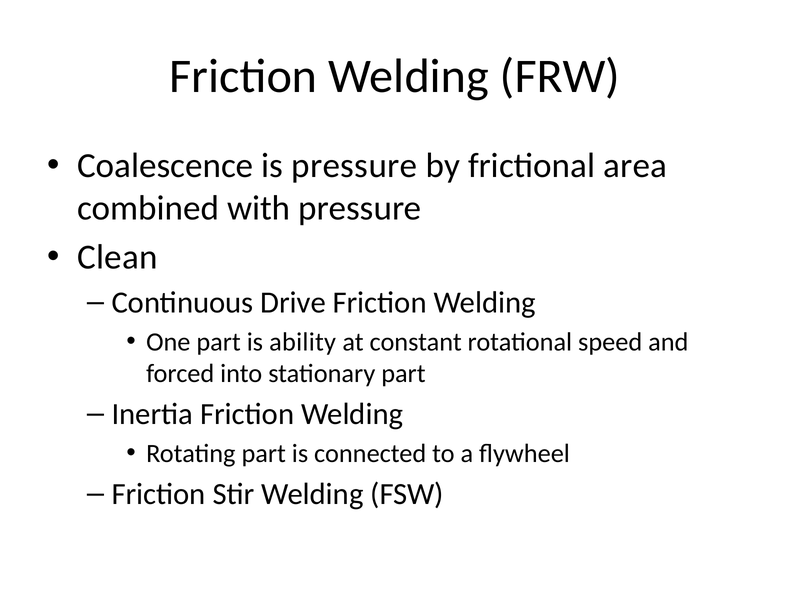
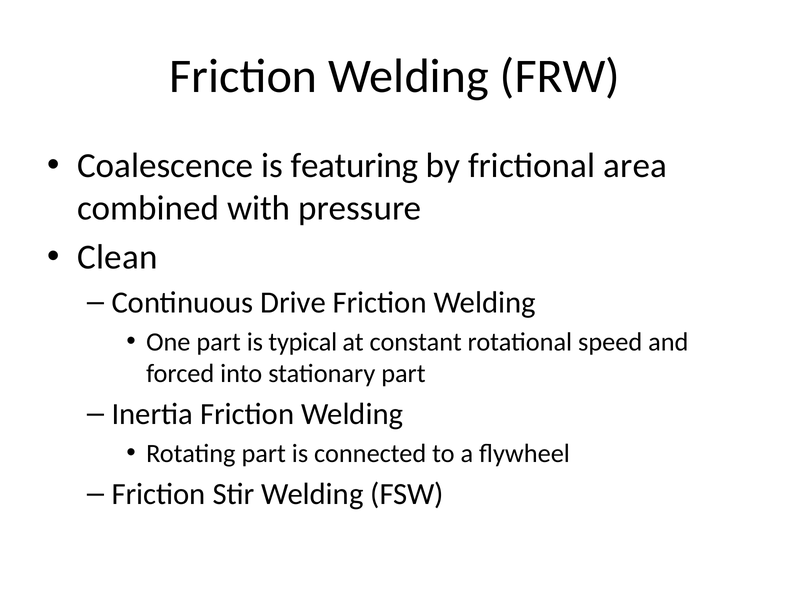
is pressure: pressure -> featuring (355, 166)
ability: ability -> typical (303, 342)
